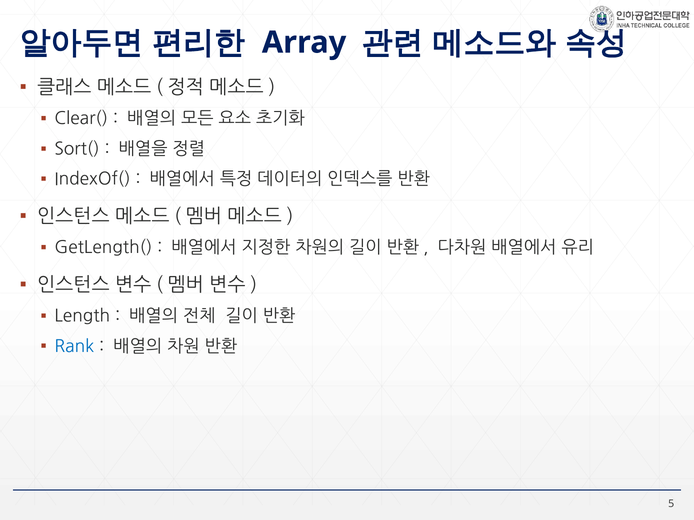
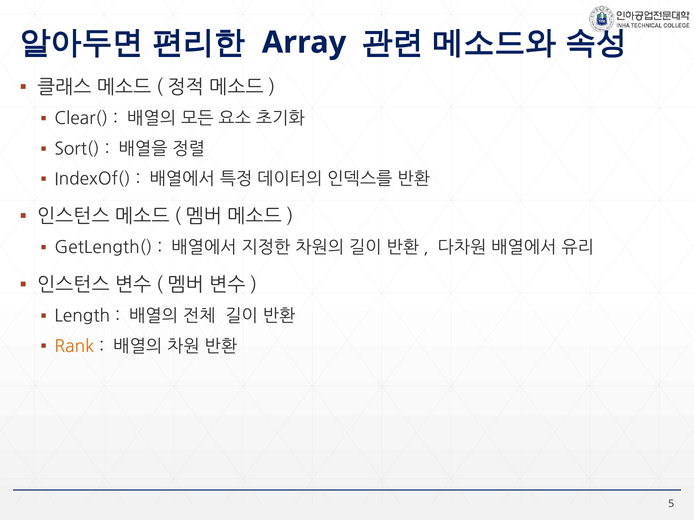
Rank colour: blue -> orange (74, 347)
